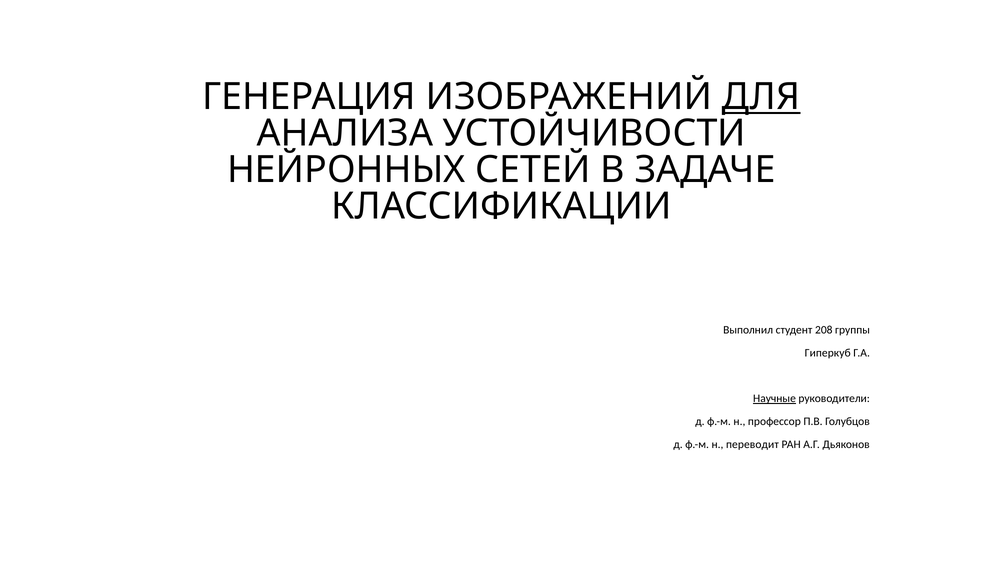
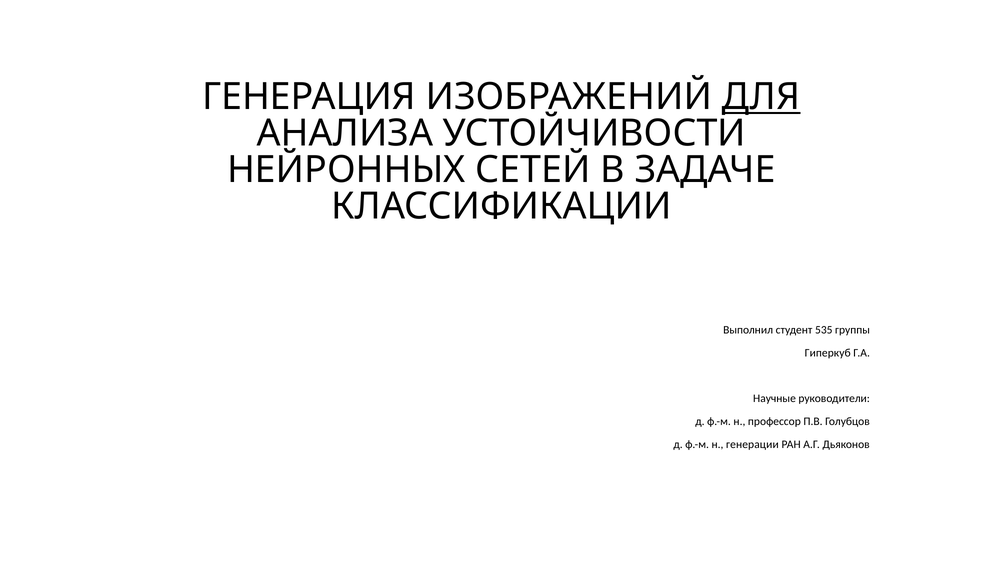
208: 208 -> 535 (824, 330)
Научные underline: present -> none (774, 399)
переводит: переводит -> генерации (752, 444)
